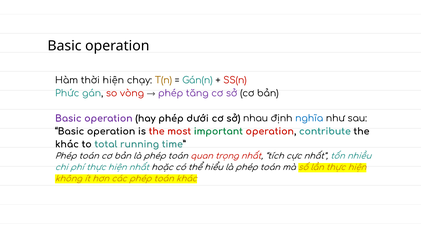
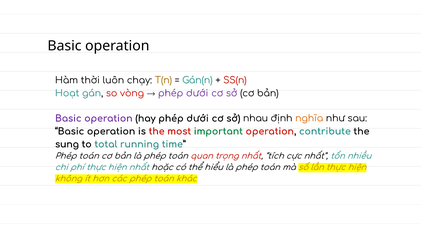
thời hiện: hiện -> luôn (113, 80)
Phức: Phức -> Hoạt (67, 93)
tăng: tăng -> dưới (197, 93)
nghĩa colour: blue -> orange (309, 118)
khác: khác -> sung (67, 144)
